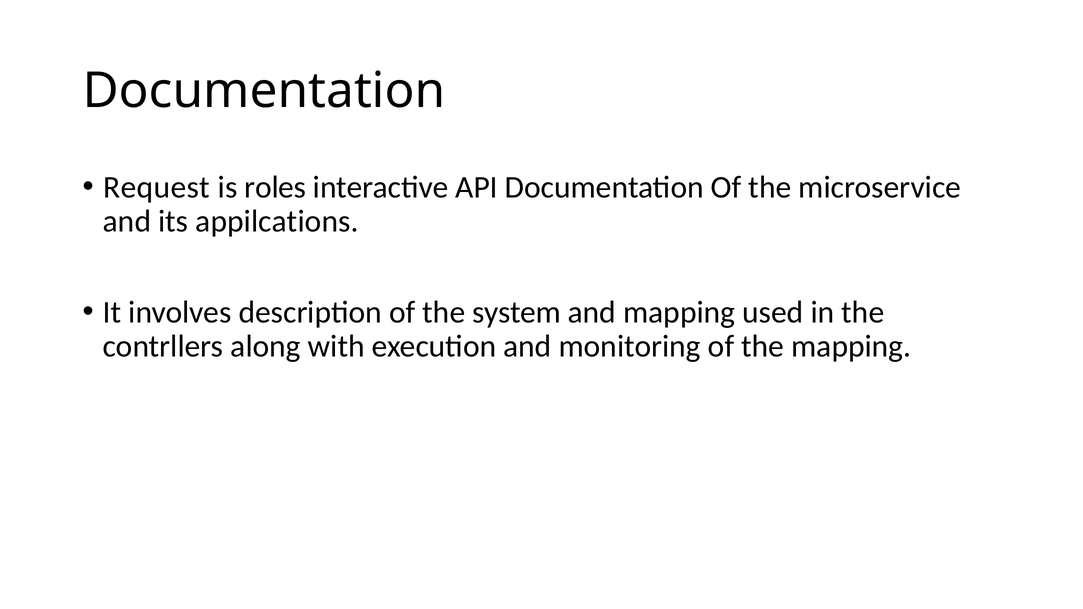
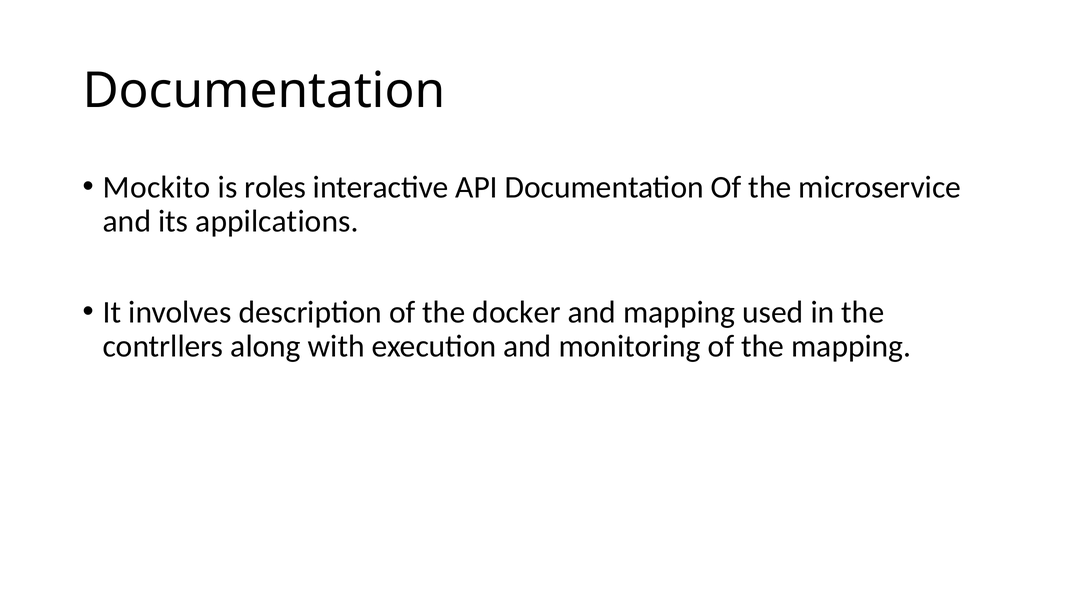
Request: Request -> Mockito (157, 187)
system: system -> docker (516, 312)
